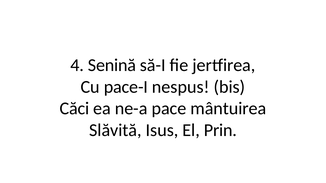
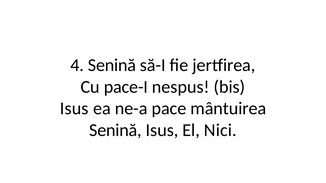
Căci: Căci -> Isus (74, 109)
Slăvită: Slăvită -> Senină (115, 130)
Prin: Prin -> Nici (220, 130)
